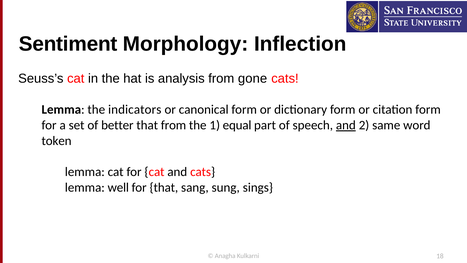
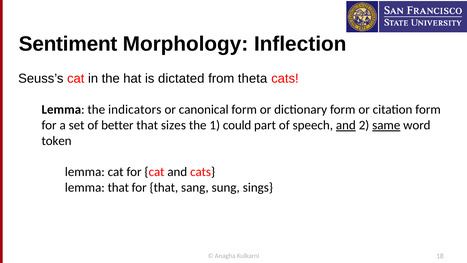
analysis: analysis -> dictated (181, 78)
gone: gone -> theta (253, 78)
that from: from -> sizes (173, 125)
equal: equal -> could (237, 125)
same underline: none -> present (386, 125)
lemma well: well -> that (118, 187)
